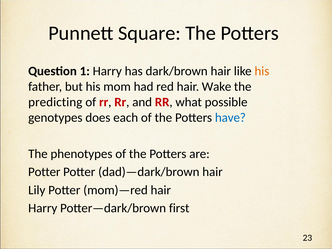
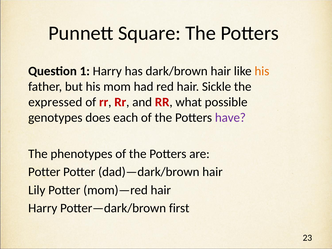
Wake: Wake -> Sickle (217, 87)
predicting: predicting -> expressed (55, 102)
have colour: blue -> purple (230, 118)
